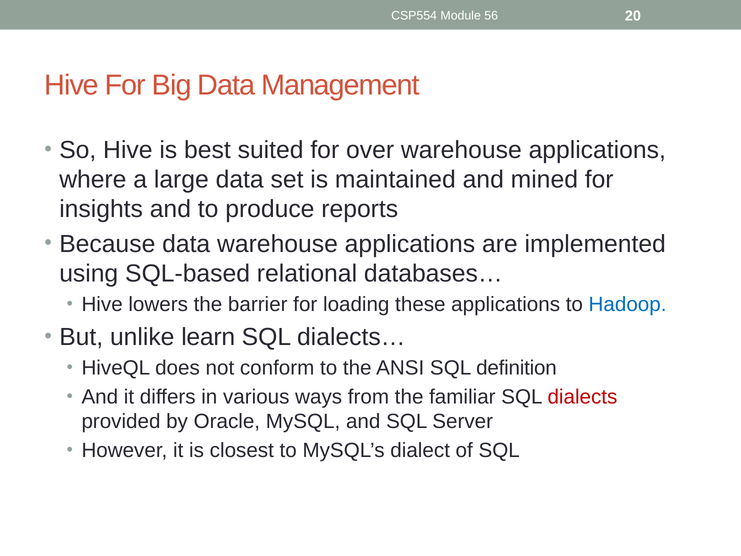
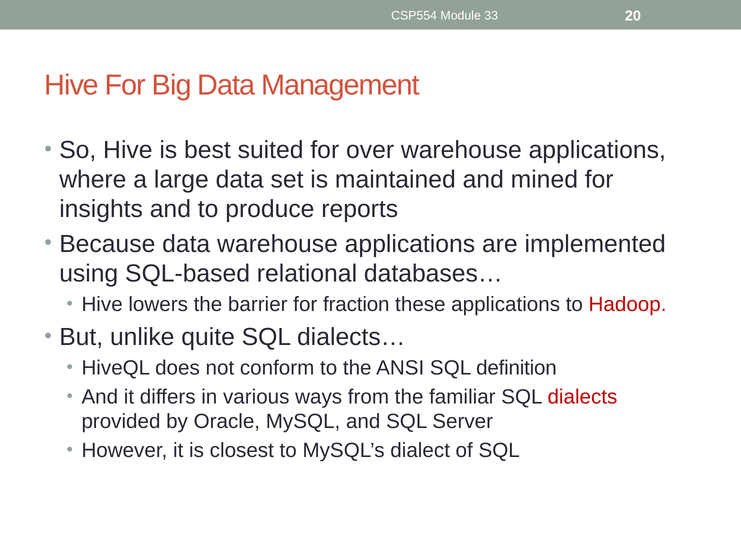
56: 56 -> 33 (491, 16)
loading: loading -> fraction (356, 304)
Hadoop colour: blue -> red (628, 304)
learn: learn -> quite (208, 337)
